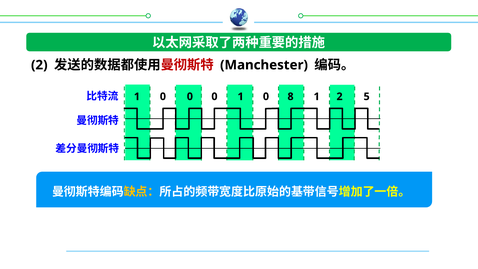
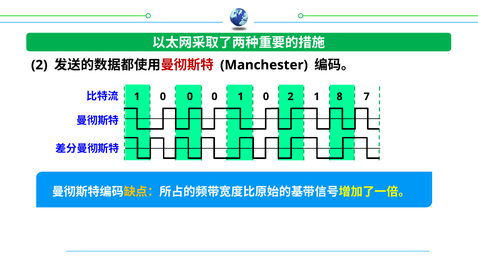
0 8: 8 -> 2 (291, 97)
1 2: 2 -> 8 (340, 97)
5: 5 -> 7 (367, 97)
